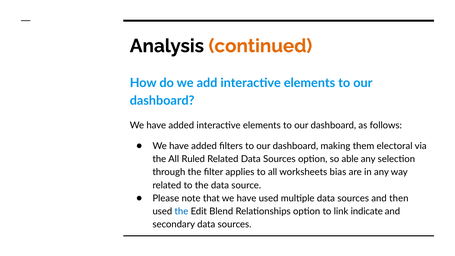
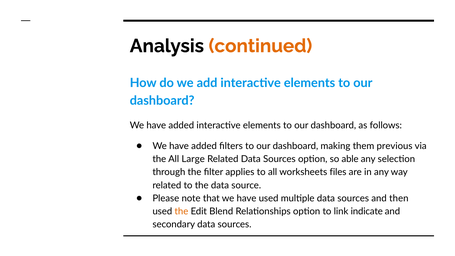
electoral: electoral -> previous (395, 146)
Ruled: Ruled -> Large (193, 159)
bias: bias -> files (338, 172)
the colour: blue -> orange (181, 211)
